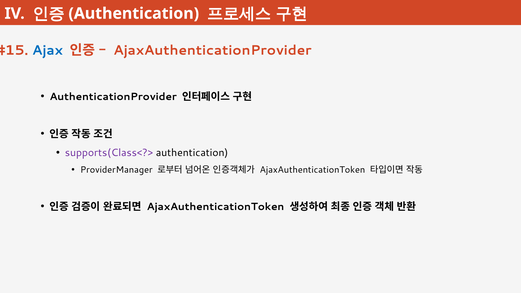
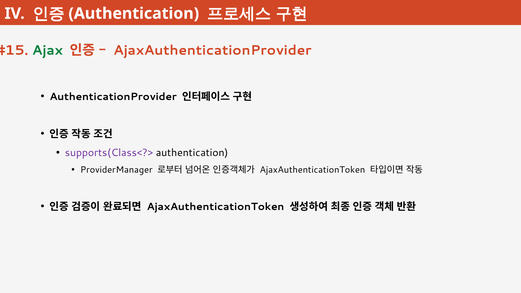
Ajax colour: blue -> green (47, 50)
